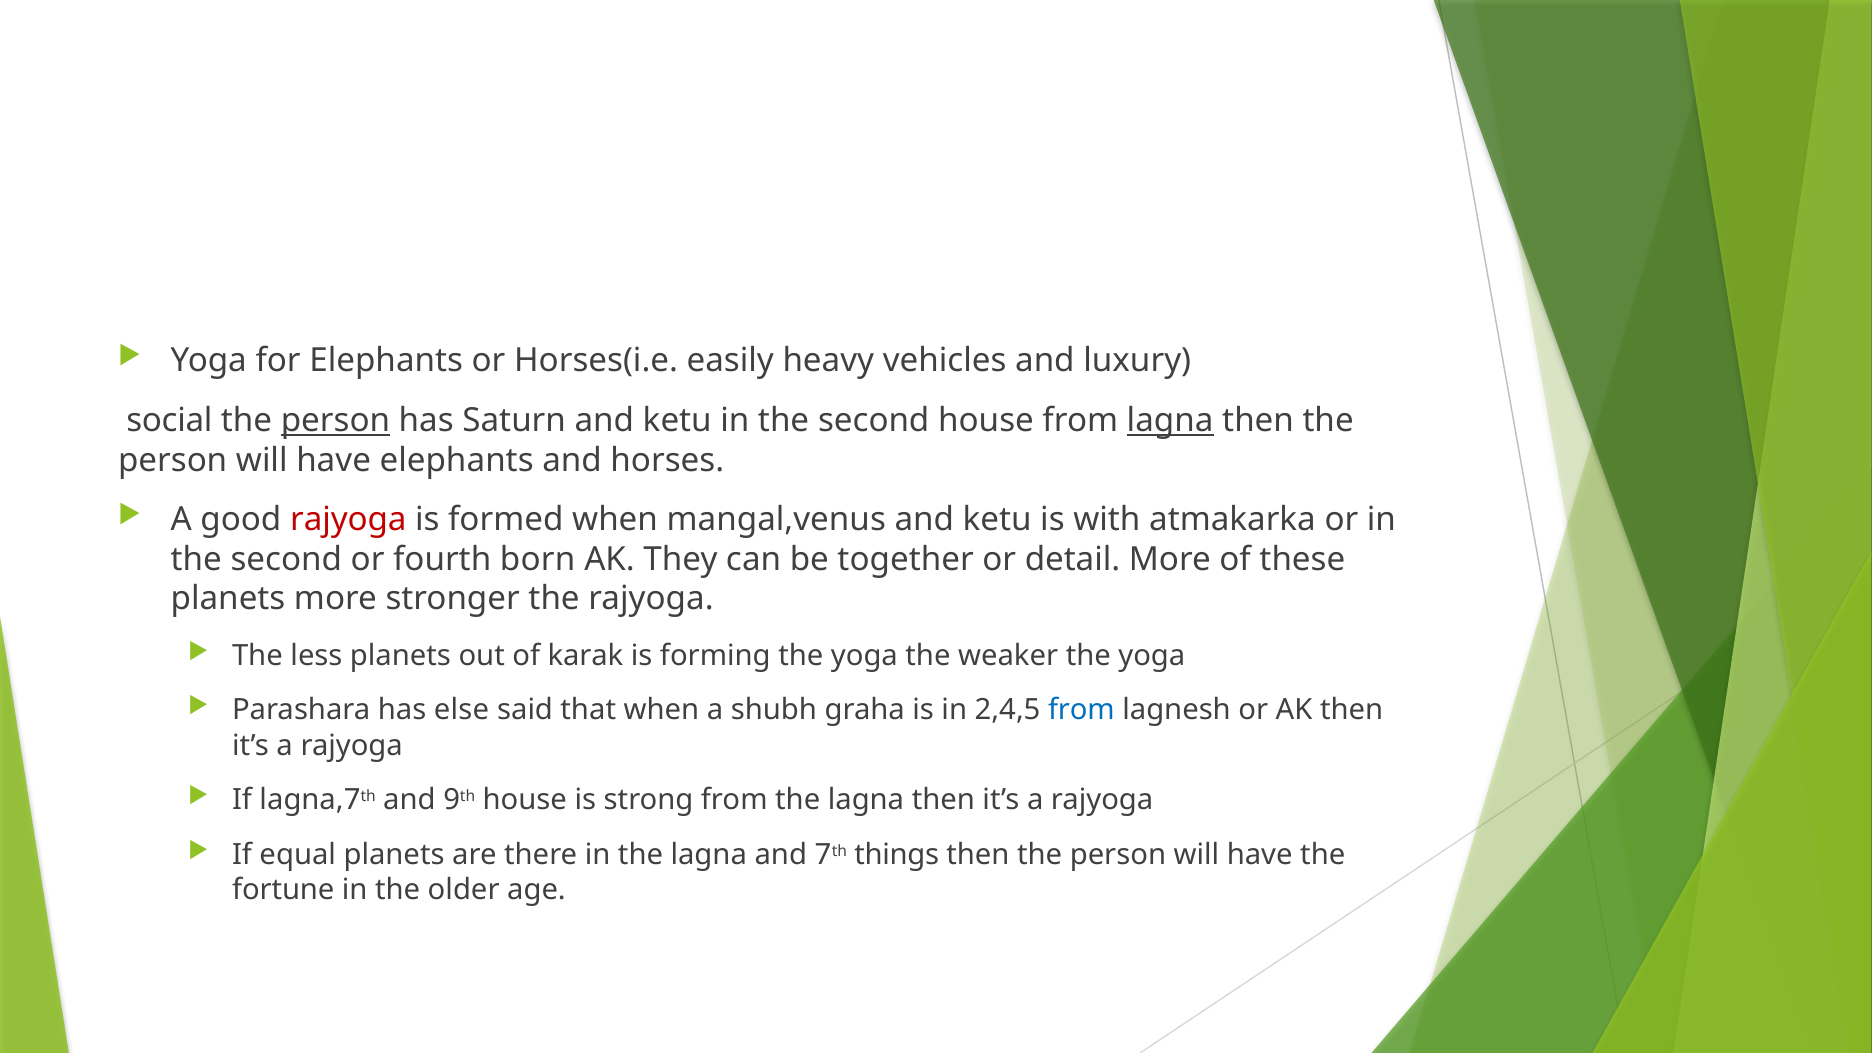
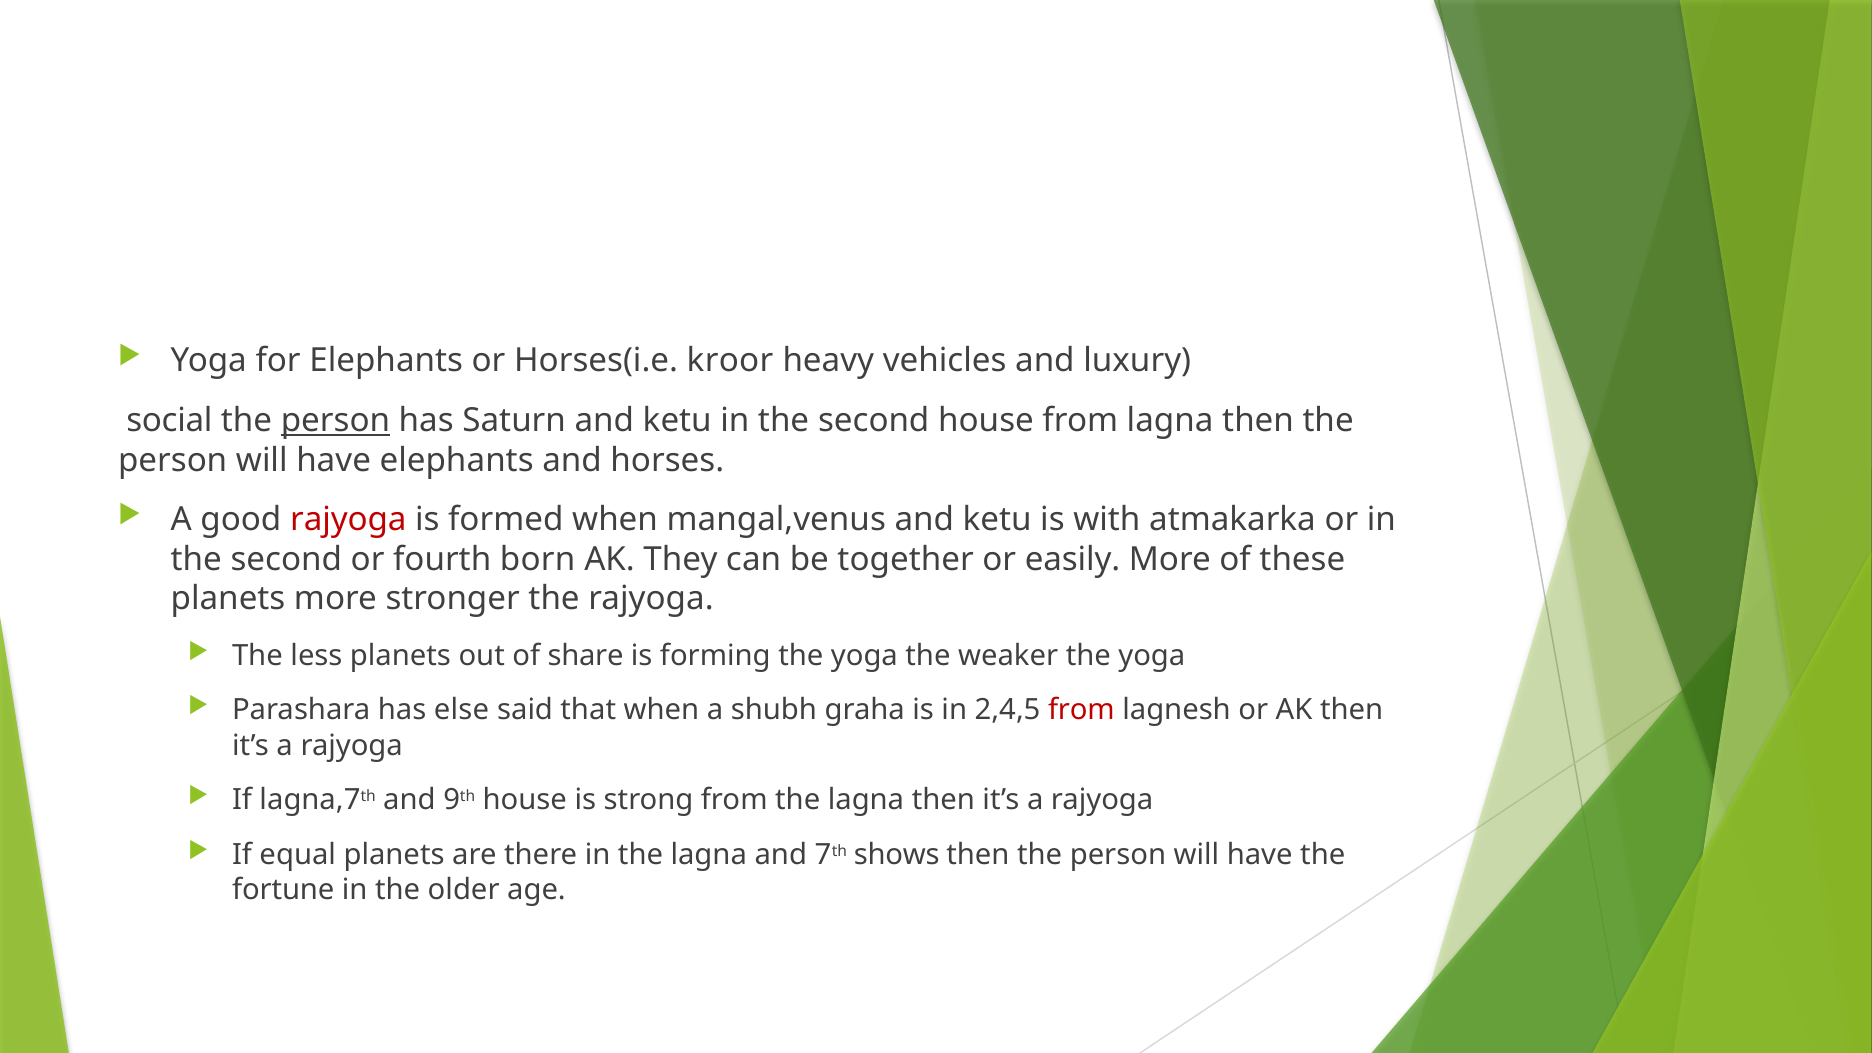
easily: easily -> kroor (730, 361)
lagna underline: present -> none (1170, 420)
detail: detail -> easily (1073, 559)
karak: karak -> share (586, 656)
from colour: blue -> red (1081, 710)
things: things -> shows (897, 855)
